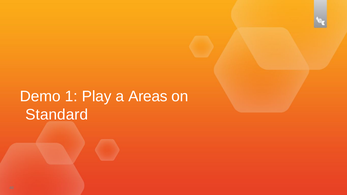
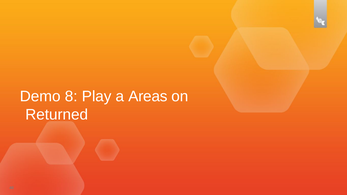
1: 1 -> 8 (71, 96)
Standard: Standard -> Returned (57, 115)
